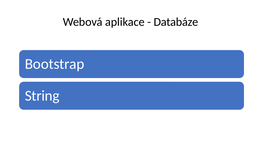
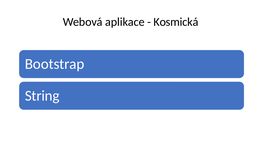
Databáze: Databáze -> Kosmická (176, 22)
